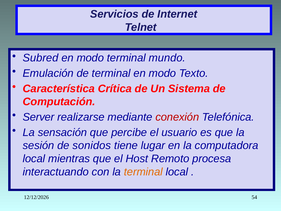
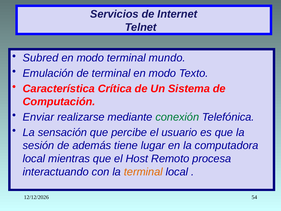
Server: Server -> Enviar (38, 117)
conexión colour: red -> green (177, 117)
sonidos: sonidos -> además (92, 145)
